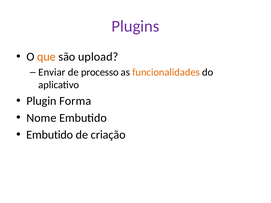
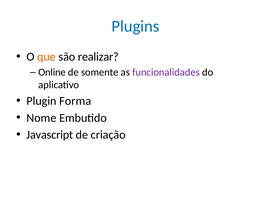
Plugins colour: purple -> blue (135, 26)
upload: upload -> realizar (98, 57)
Enviar: Enviar -> Online (52, 72)
processo: processo -> somente (100, 72)
funcionalidades colour: orange -> purple (166, 72)
Embutido: Embutido -> Javascript (50, 135)
